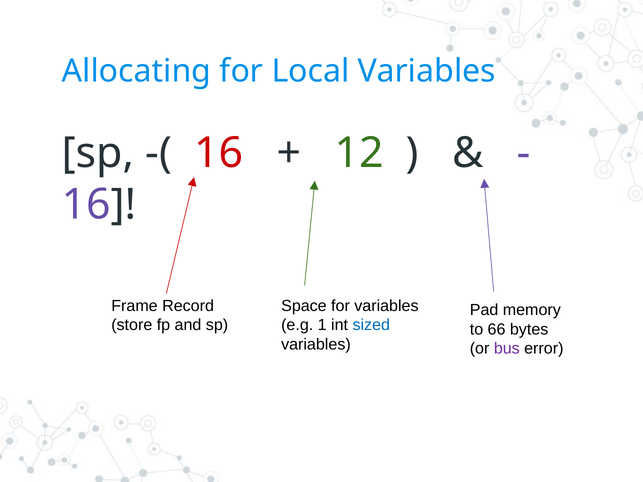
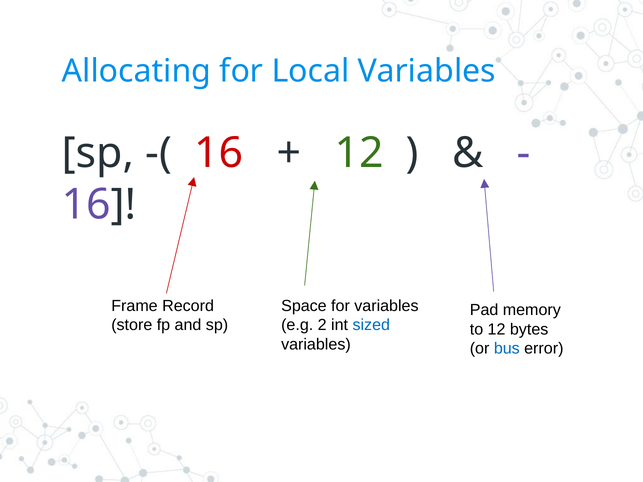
1: 1 -> 2 (322, 325)
to 66: 66 -> 12 (497, 329)
bus colour: purple -> blue (507, 349)
